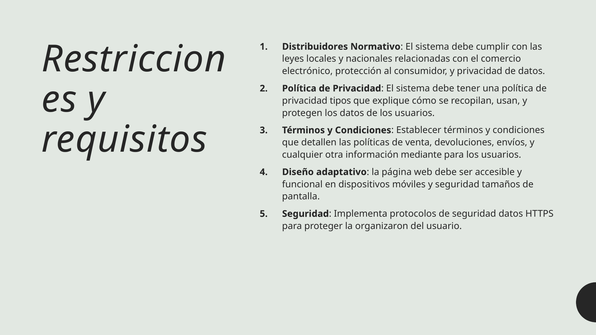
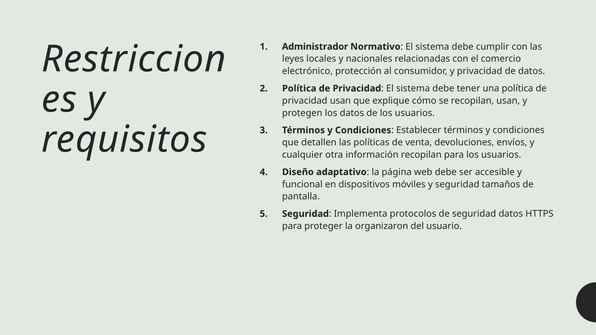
Distribuidores: Distribuidores -> Administrador (315, 47)
privacidad tipos: tipos -> usan (340, 101)
información mediante: mediante -> recopilan (421, 155)
